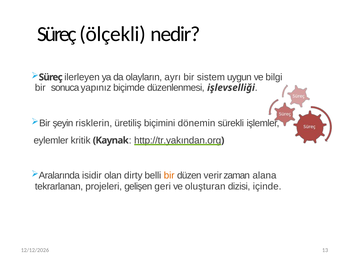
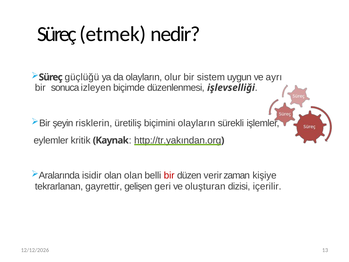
ölçekli: ölçekli -> etmek (113, 34)
ilerleyen: ilerleyen -> güçlüğü (82, 77)
ayrı: ayrı -> olur (173, 77)
bilgi: bilgi -> ayrı (274, 77)
yapınız: yapınız -> izleyen (96, 88)
biçimini dönemin: dönemin -> olayların (197, 123)
olan dirty: dirty -> olan (133, 175)
bir colour: orange -> red (169, 175)
alana: alana -> kişiye (265, 175)
projeleri: projeleri -> gayrettir (104, 186)
içinde: içinde -> içerilir (267, 186)
